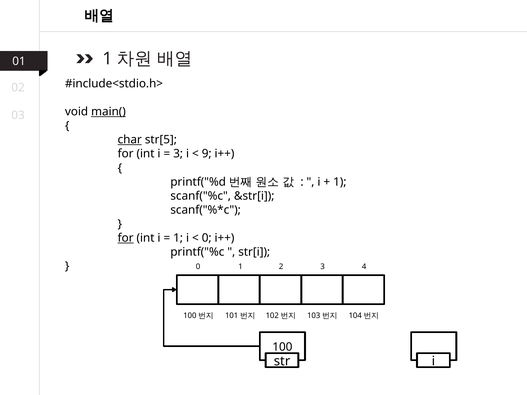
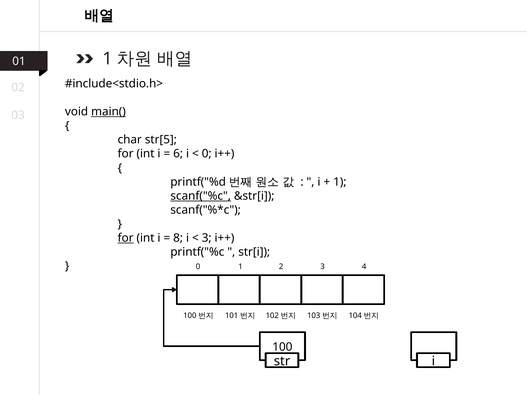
char underline: present -> none (130, 140)
3: 3 -> 6 (178, 154)
9: 9 -> 0 (207, 154)
scanf("%c underline: none -> present (201, 196)
1: 1 -> 8 (178, 238)
0: 0 -> 3 (207, 238)
